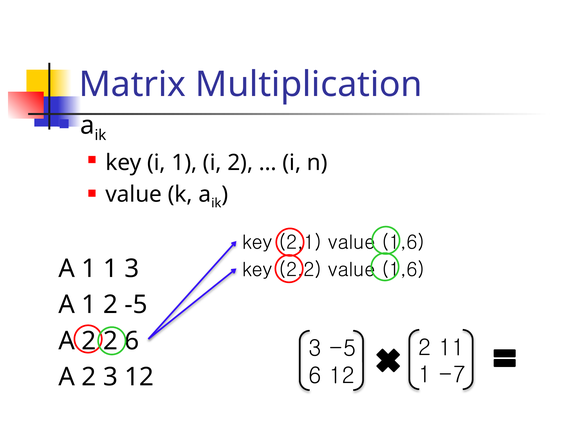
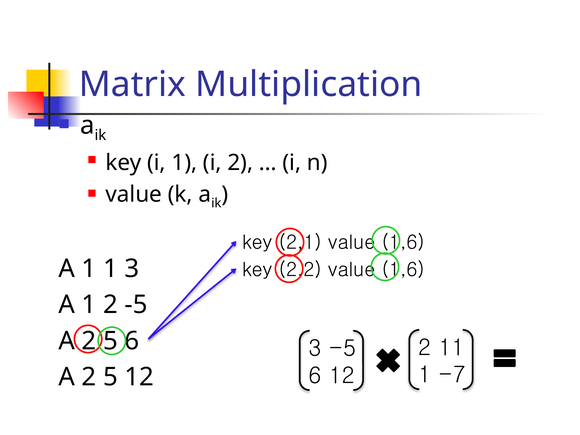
2: 2 -> 5 (110, 341)
3: 3 -> 5 (110, 377)
